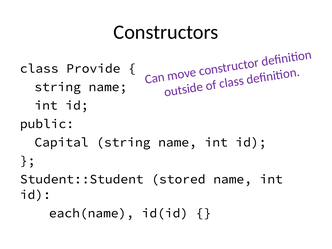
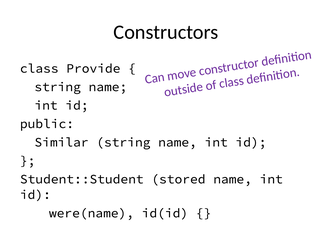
Capital: Capital -> Similar (62, 142)
each(name: each(name -> were(name (91, 213)
